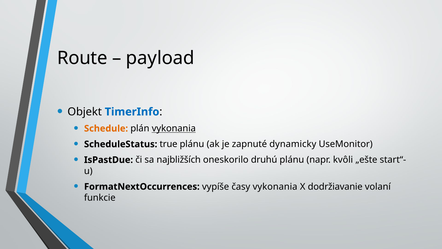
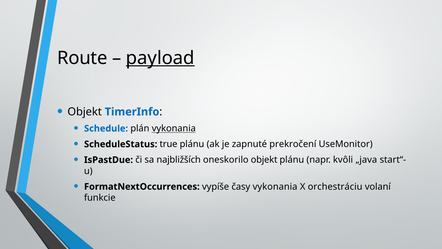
payload underline: none -> present (160, 58)
Schedule colour: orange -> blue (106, 128)
dynamicky: dynamicky -> prekročení (293, 144)
oneskorilo druhú: druhú -> objekt (264, 160)
„ešte: „ešte -> „java (366, 160)
dodržiavanie: dodržiavanie -> orchestráciu (335, 186)
